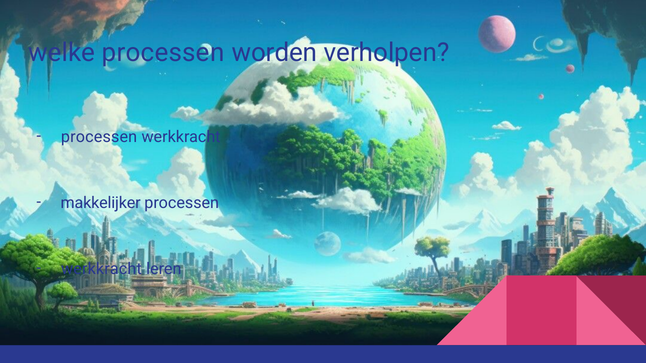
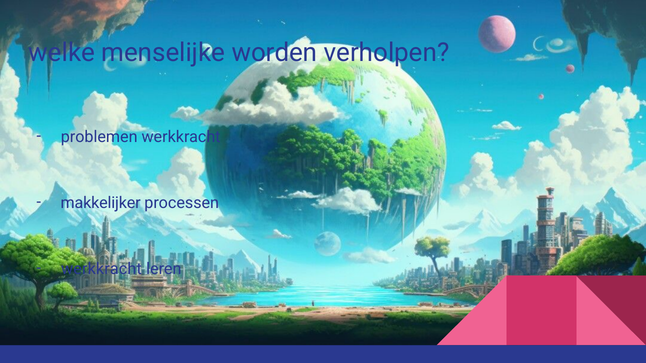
welke processen: processen -> menselijke (163, 53)
processen: processen -> problemen (99, 137)
